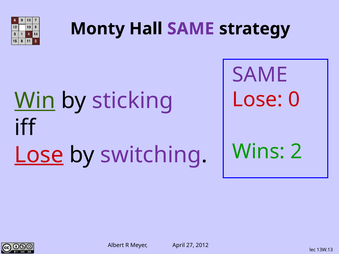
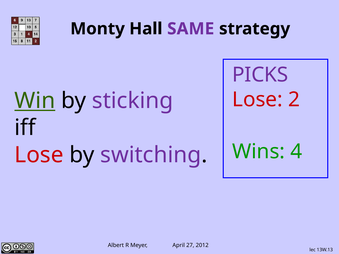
SAME: SAME -> PICKS (260, 75)
0: 0 -> 2 (294, 100)
2: 2 -> 4 (296, 152)
Lose underline: present -> none (39, 155)
